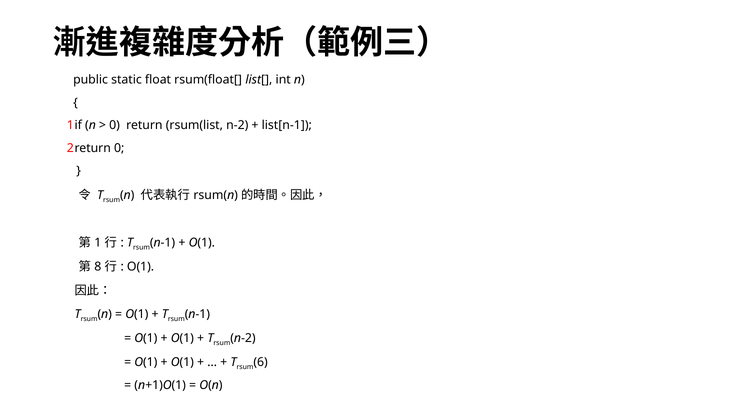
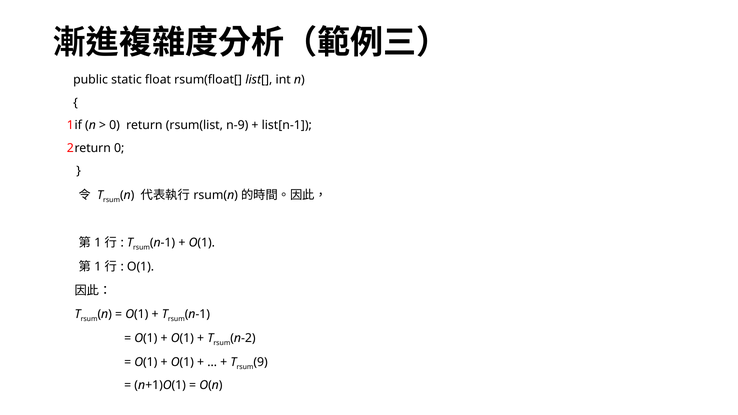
rsum(list n-2: n-2 -> n-9 (237, 125)
8: 8 -> 1 (98, 267)
6: 6 -> 9 (261, 362)
